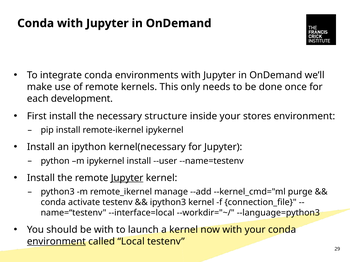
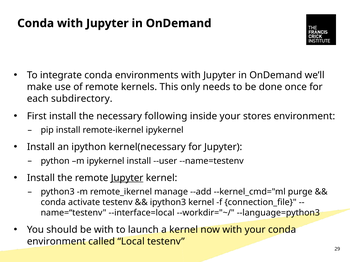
development: development -> subdirectory (82, 99)
structure: structure -> following (166, 116)
environment underline: present -> none (56, 242)
